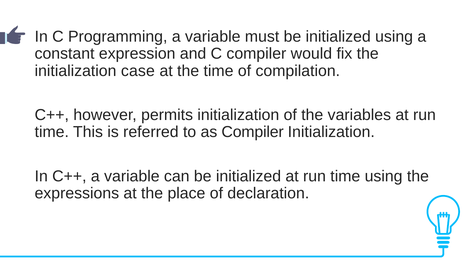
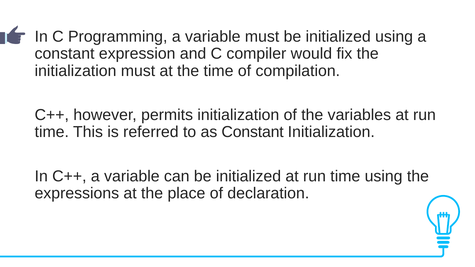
initialization case: case -> must (138, 71)
as Compiler: Compiler -> Constant (253, 132)
